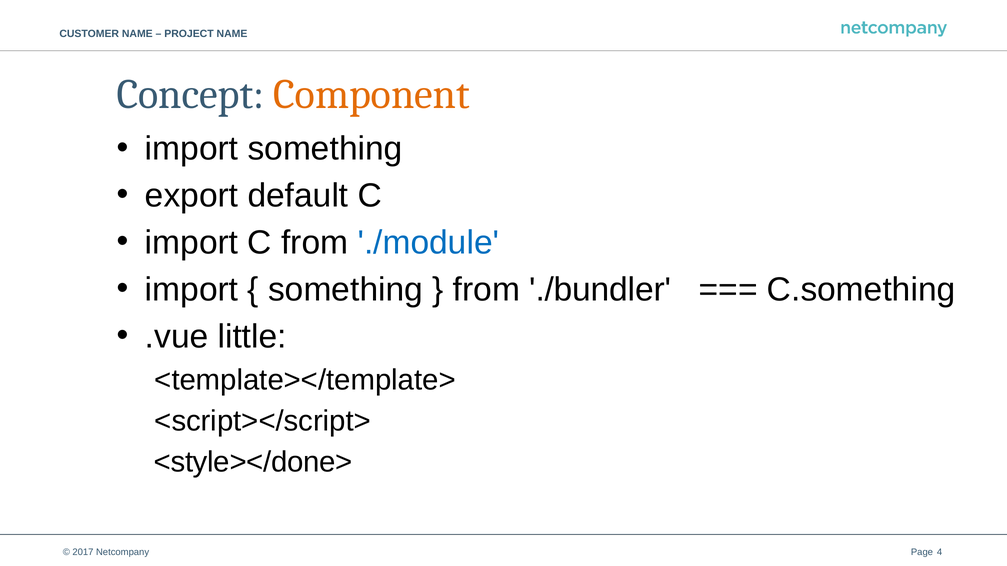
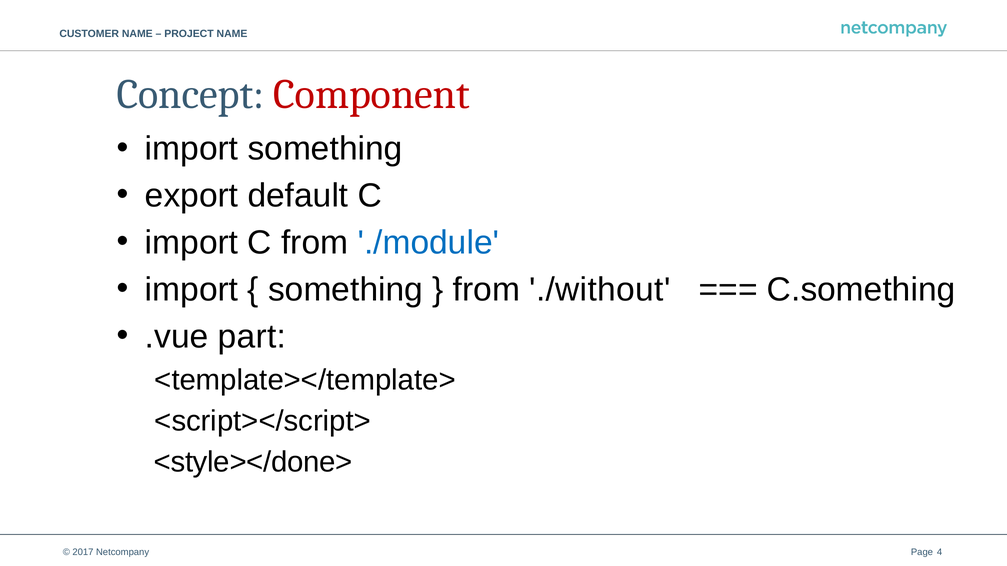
Component colour: orange -> red (372, 94)
./bundler: ./bundler -> ./without (600, 290)
little: little -> part (252, 337)
